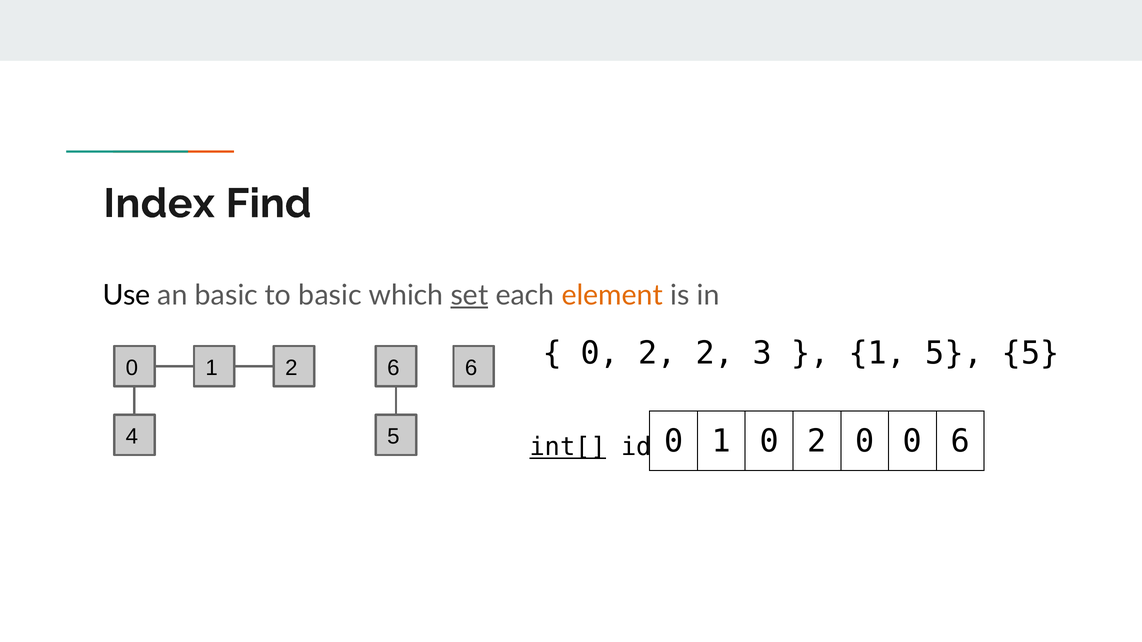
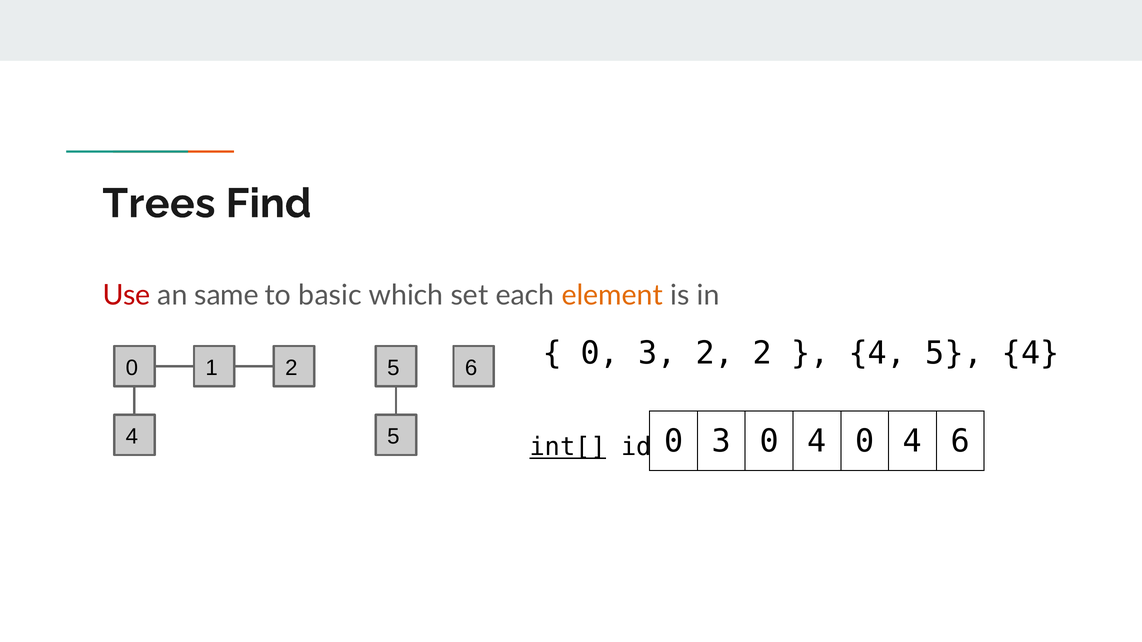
Index: Index -> Trees (159, 204)
Use colour: black -> red (126, 295)
an basic: basic -> same (227, 295)
set underline: present -> none (469, 295)
2: 2 -> 3 (657, 354)
2 3: 3 -> 2 (763, 354)
1: 1 -> 4 (877, 354)
5 5: 5 -> 4 (1031, 354)
2 6: 6 -> 5 (393, 368)
1: 1 -> 3 (721, 441)
2: 2 -> 4 (817, 441)
0: 0 -> 4 (913, 441)
